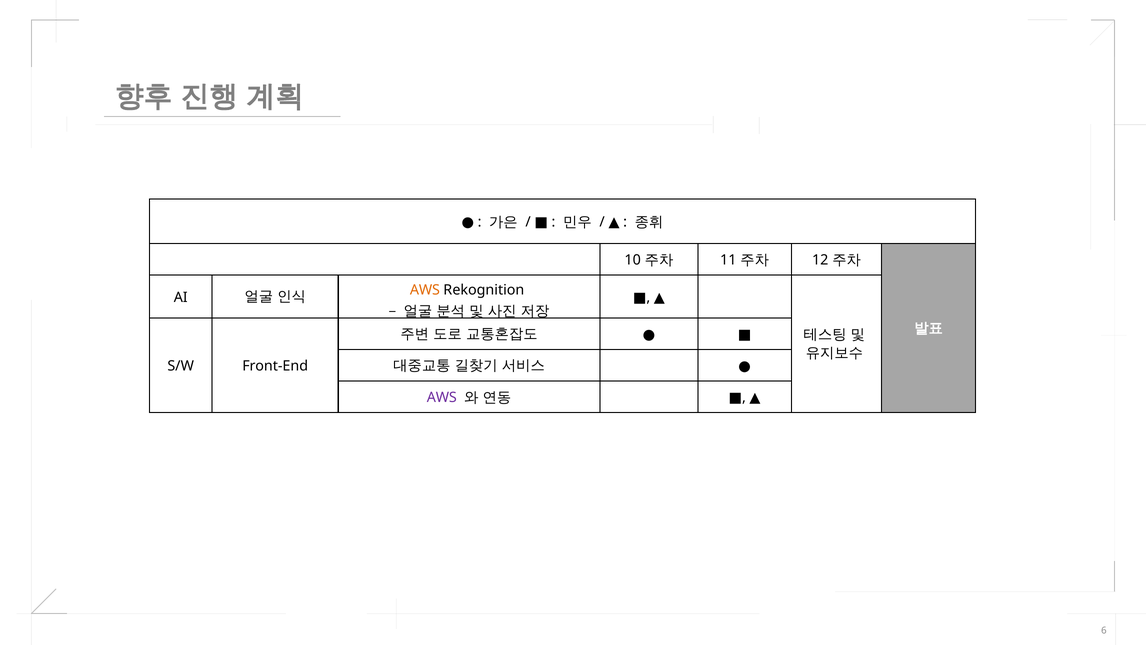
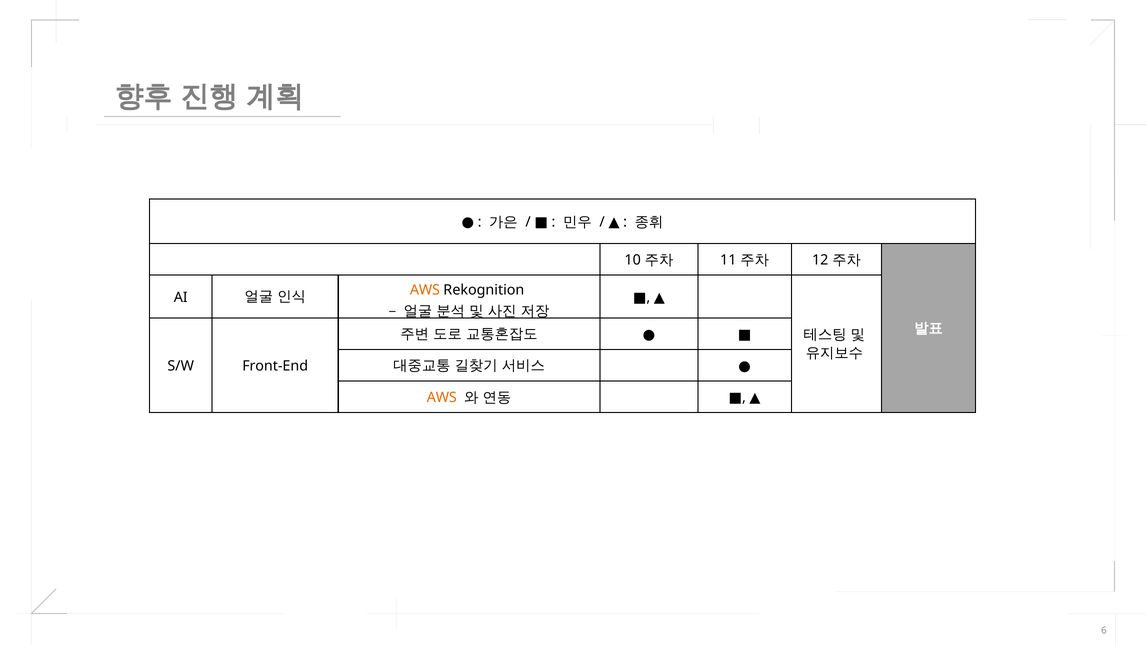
AWS colour: purple -> orange (442, 397)
